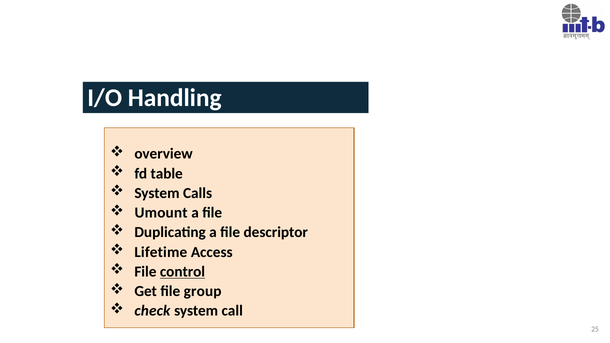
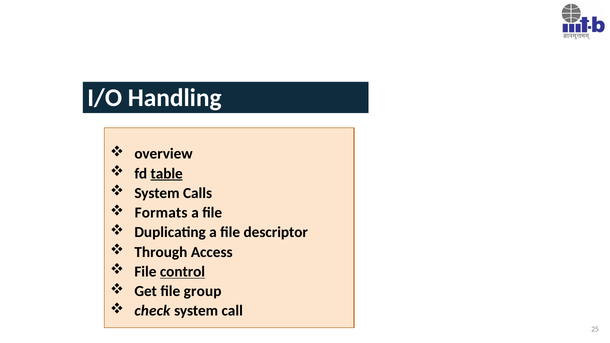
table underline: none -> present (167, 174)
Umount: Umount -> Formats (161, 213)
Lifetime: Lifetime -> Through (161, 252)
